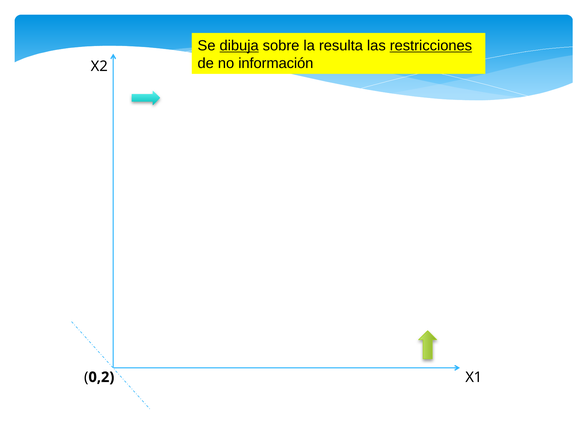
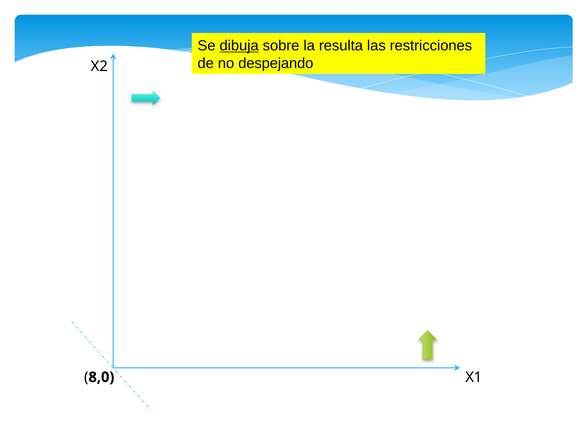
restricciones underline: present -> none (431, 46)
información: información -> despejando (276, 63)
0,2: 0,2 -> 8,0 (101, 377)
